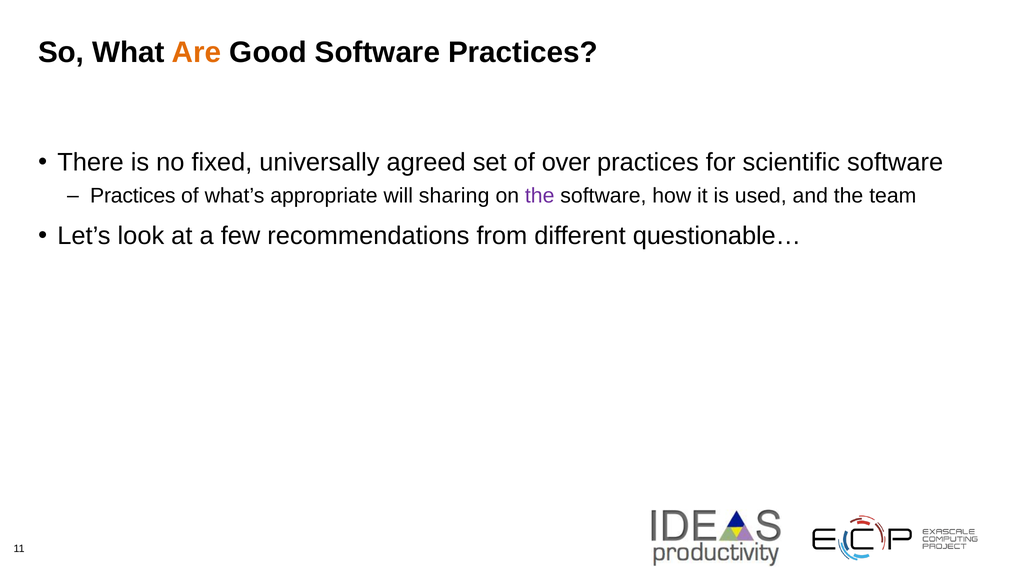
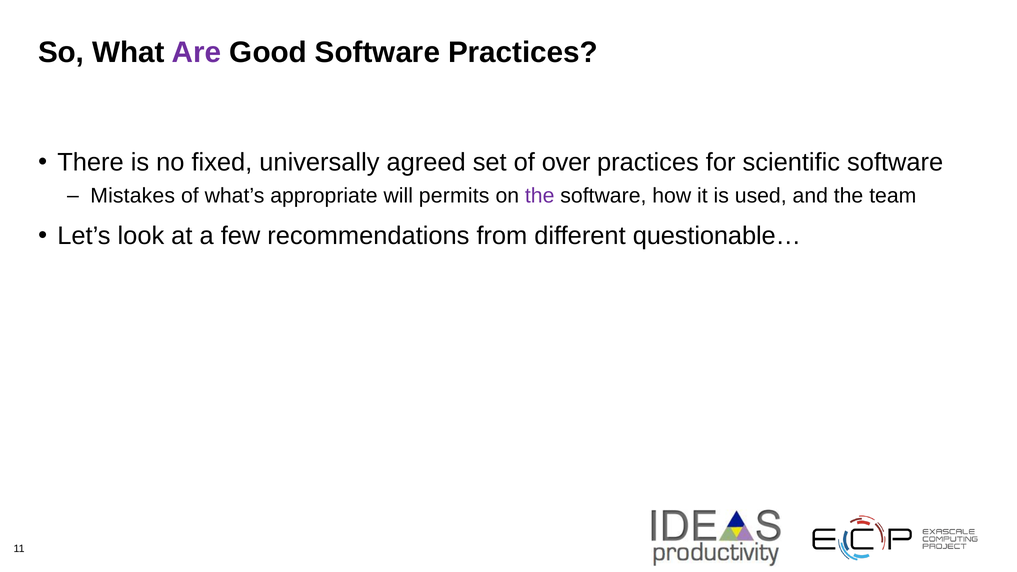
Are colour: orange -> purple (197, 53)
Practices: Practices -> Mistakes (133, 196)
sharing: sharing -> permits (454, 196)
